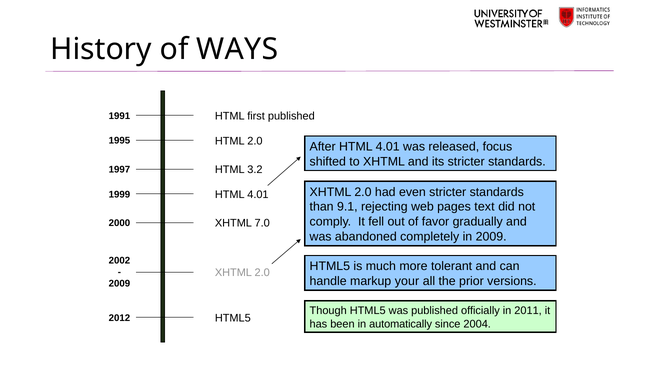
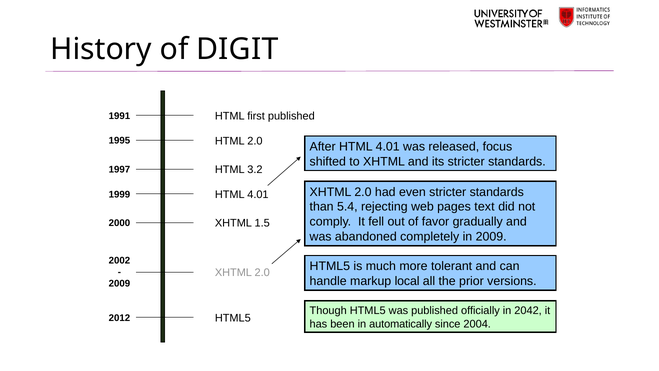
WAYS: WAYS -> DIGIT (237, 49)
9.1: 9.1 -> 5.4 (347, 207)
7.0: 7.0 -> 1.5 (262, 223)
your: your -> local (407, 281)
2011: 2011 -> 2042 (528, 310)
